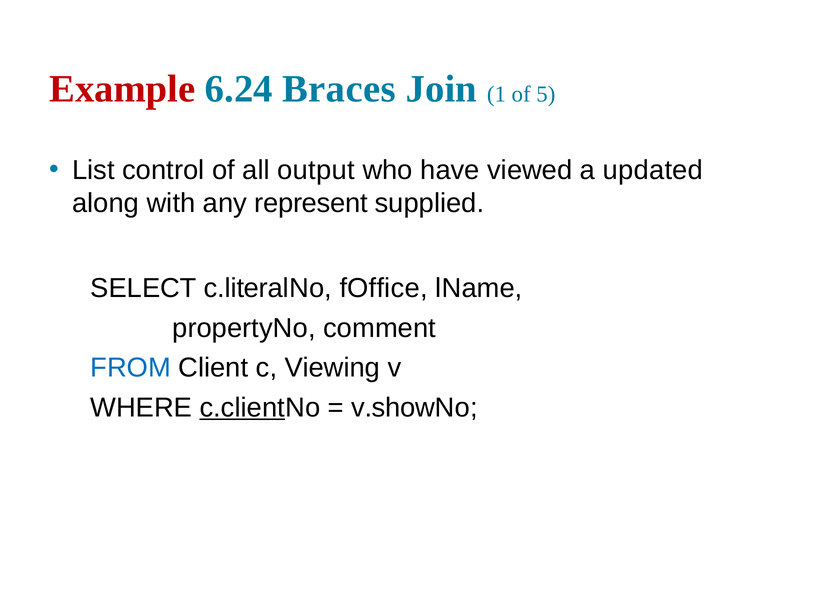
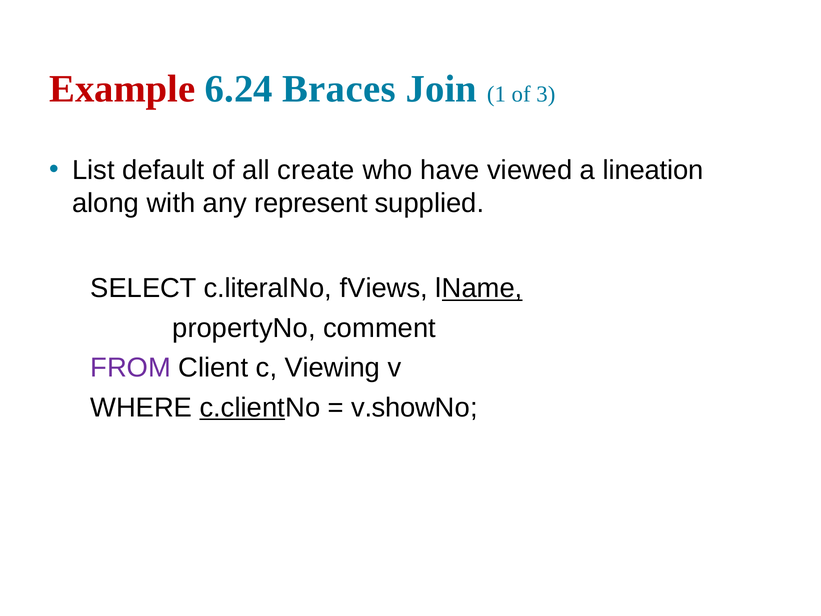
5: 5 -> 3 (546, 94)
control: control -> default (163, 170)
output: output -> create (316, 170)
updated: updated -> lineation (653, 170)
Office: Office -> Views (388, 288)
Name underline: none -> present (482, 288)
FROM colour: blue -> purple (131, 368)
